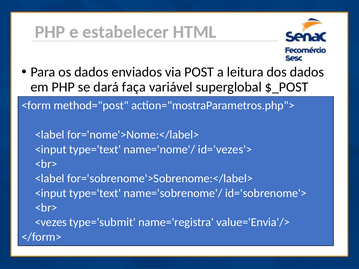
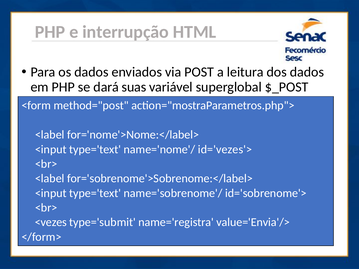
estabelecer: estabelecer -> interrupção (126, 32)
faça: faça -> suas (134, 87)
